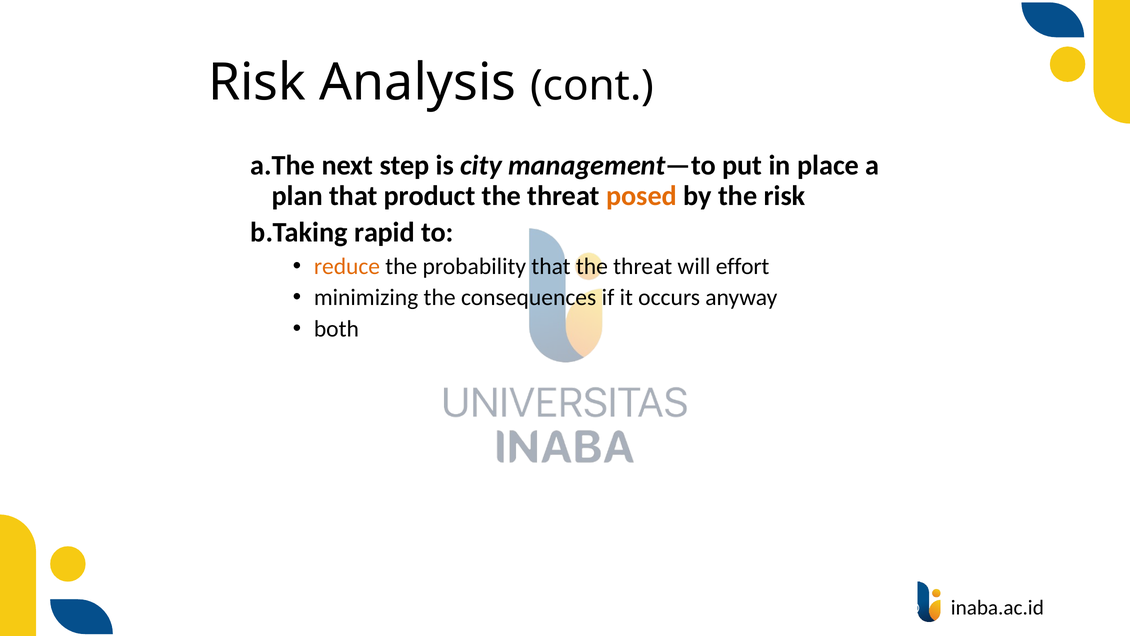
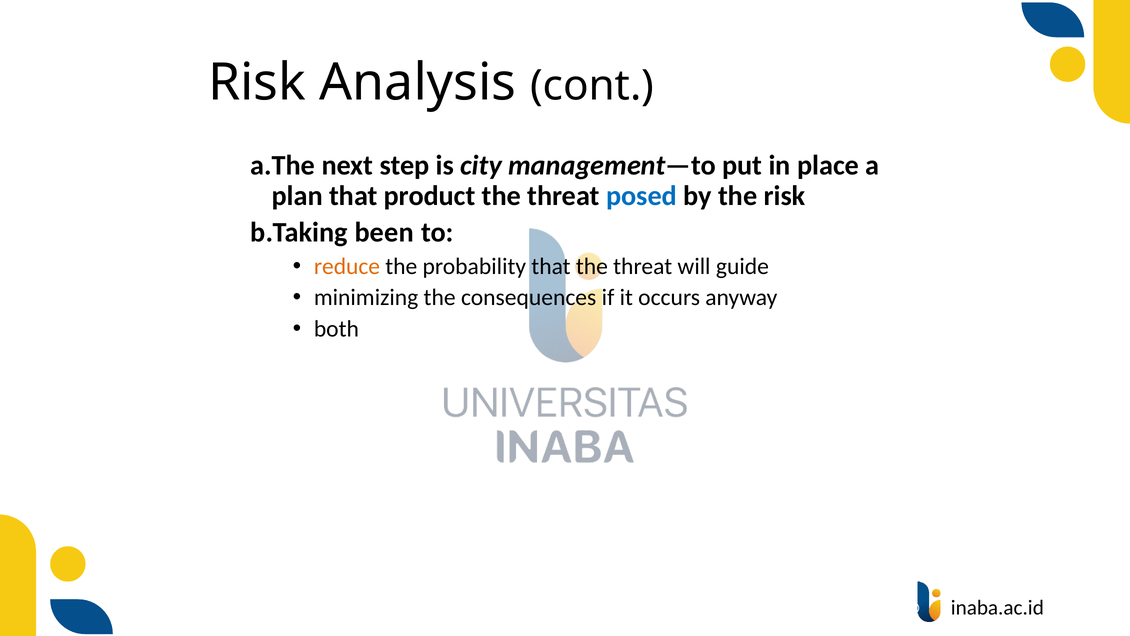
posed colour: orange -> blue (642, 196)
rapid: rapid -> been (384, 232)
effort: effort -> guide (742, 266)
